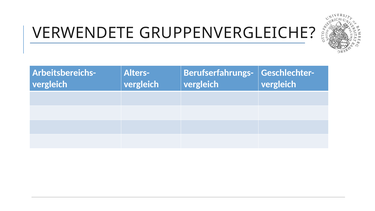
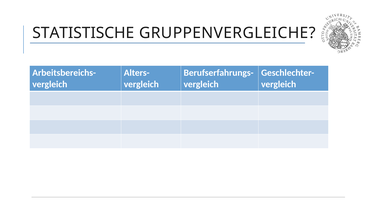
VERWENDETE: VERWENDETE -> STATISTISCHE (83, 33)
